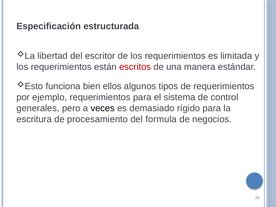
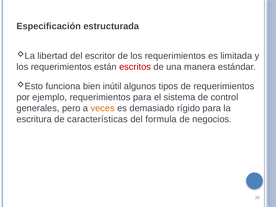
ellos: ellos -> inútil (112, 86)
veces colour: black -> orange (103, 108)
procesamiento: procesamiento -> características (97, 119)
